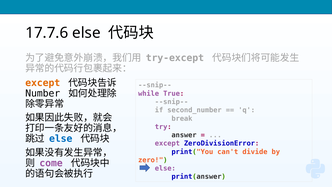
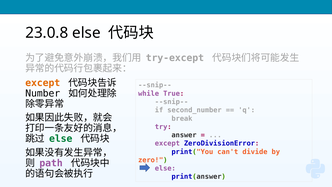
17.7.6: 17.7.6 -> 23.0.8 (47, 33)
else colour: blue -> green (61, 139)
come: come -> path (51, 163)
